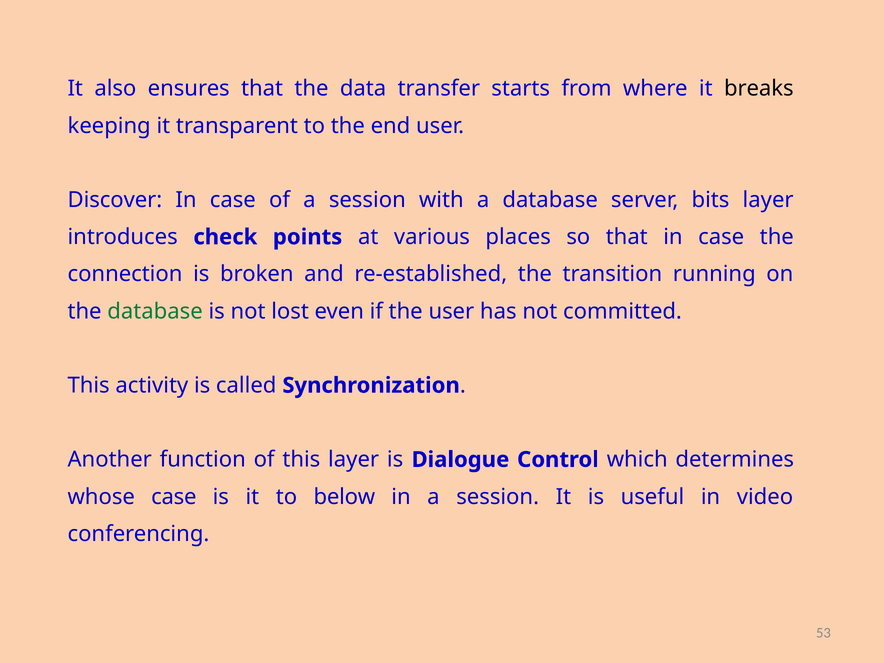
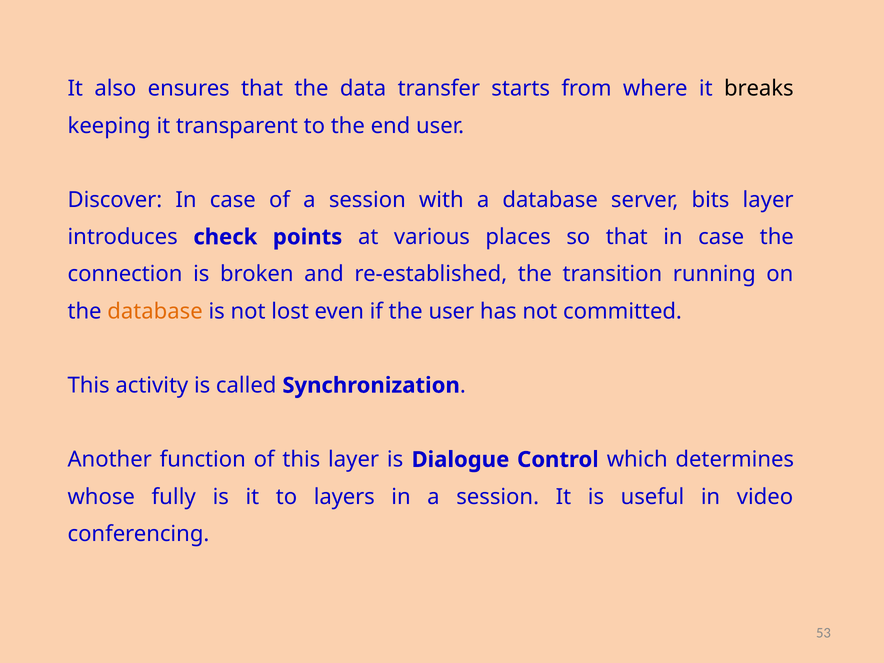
database colour: green -> orange (155, 311)
whose case: case -> fully (174, 497)
below: below -> layers (344, 497)
